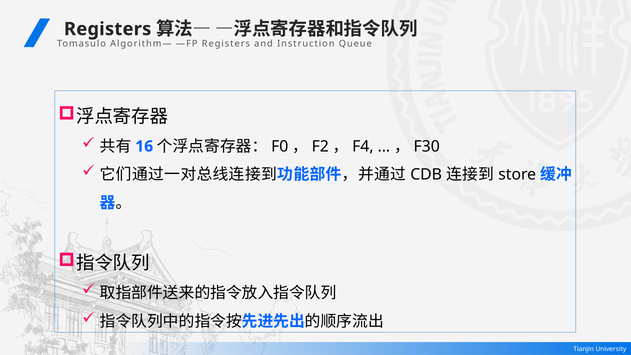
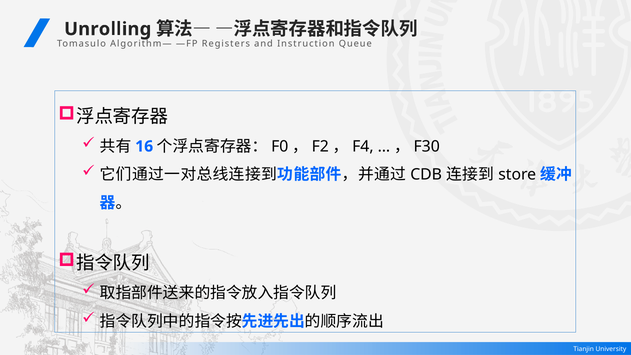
Registers: Registers -> Unrolling (108, 29)
